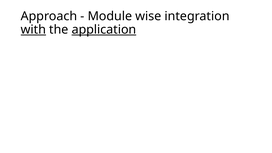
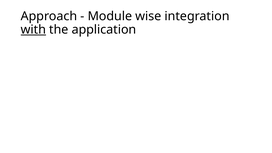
application underline: present -> none (104, 30)
